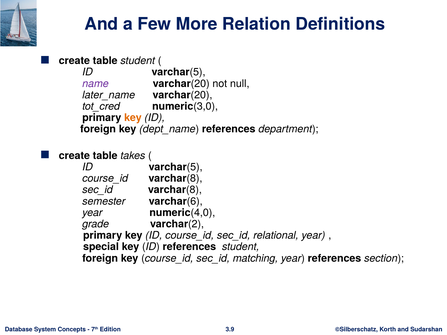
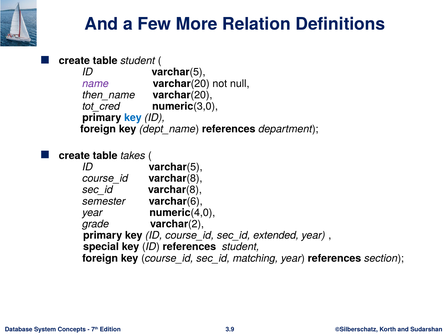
later_name: later_name -> then_name (109, 95)
key colour: orange -> blue (133, 118)
relational: relational -> extended (276, 236)
